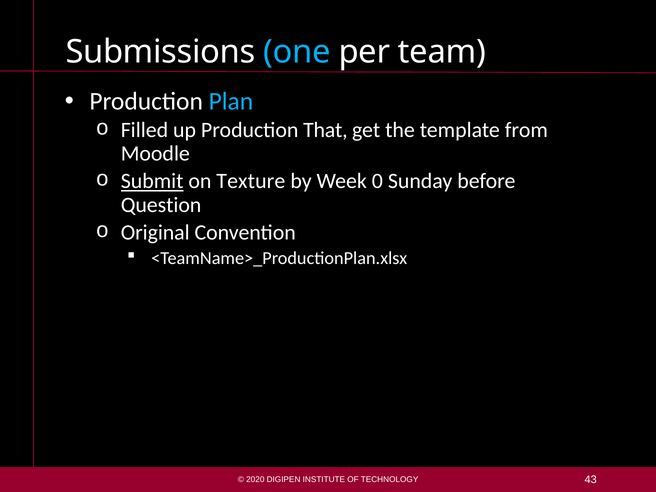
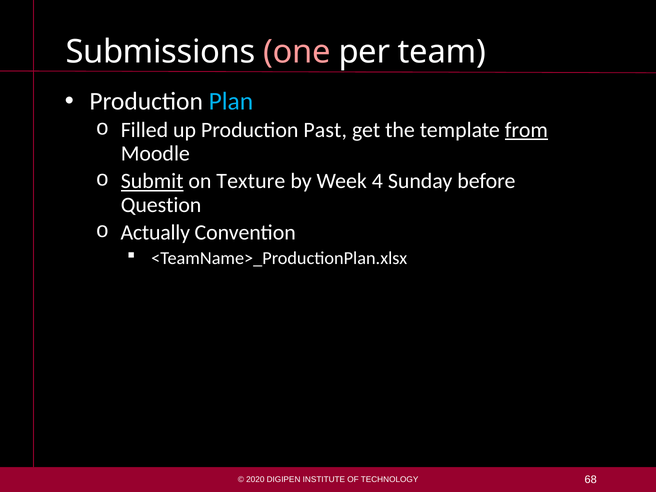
one colour: light blue -> pink (297, 52)
That: That -> Past (325, 130)
from underline: none -> present (526, 130)
0: 0 -> 4 (377, 181)
Original: Original -> Actually (155, 233)
43: 43 -> 68 (591, 480)
